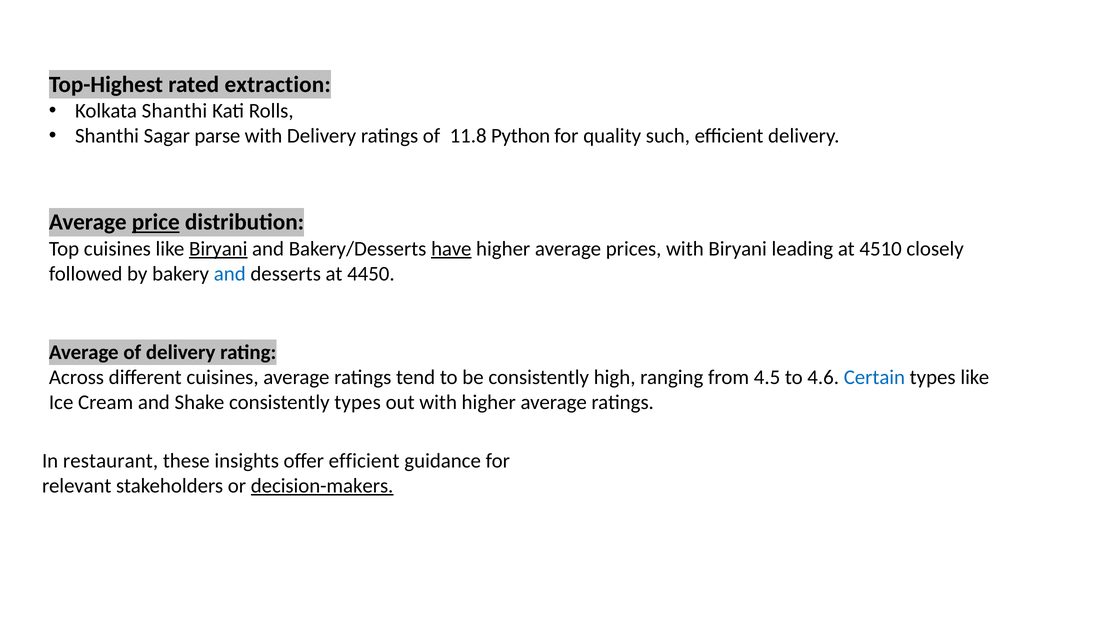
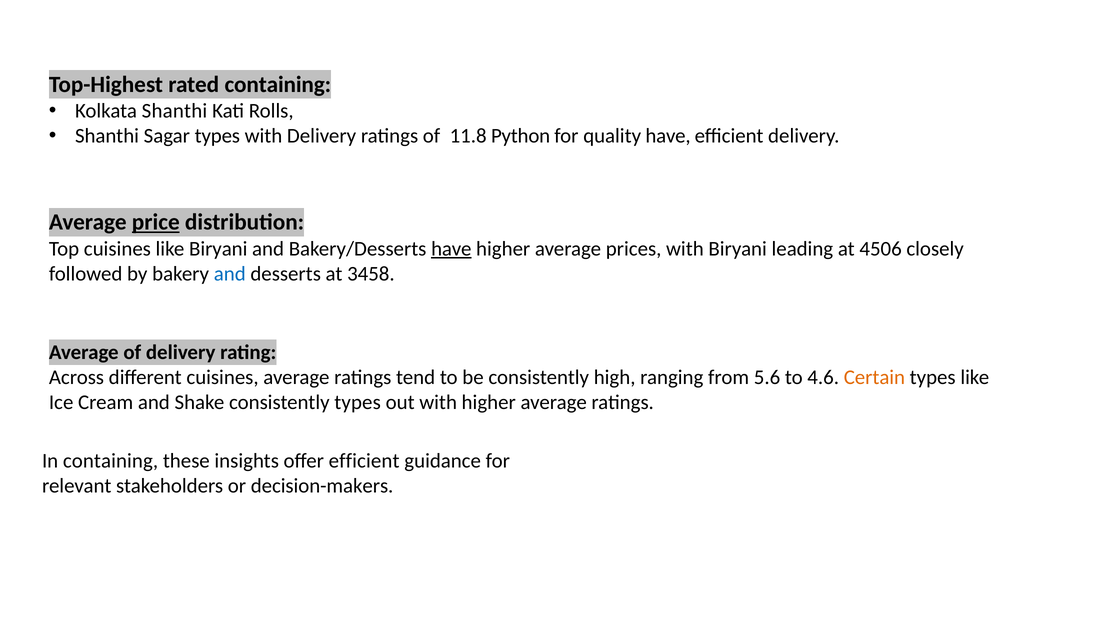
rated extraction: extraction -> containing (278, 84)
Sagar parse: parse -> types (217, 136)
quality such: such -> have (668, 136)
Biryani underline: present -> none (218, 248)
4510: 4510 -> 4506 (881, 248)
4450: 4450 -> 3458 (371, 274)
4.5: 4.5 -> 5.6 (767, 377)
Certain colour: blue -> orange (874, 377)
In restaurant: restaurant -> containing (111, 460)
decision-makers underline: present -> none (322, 485)
